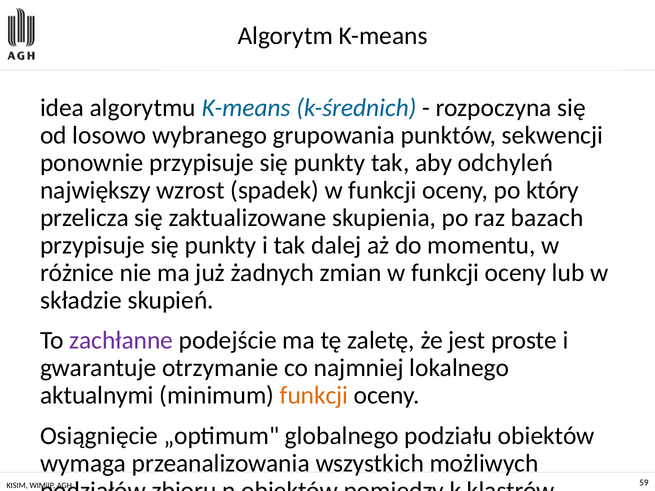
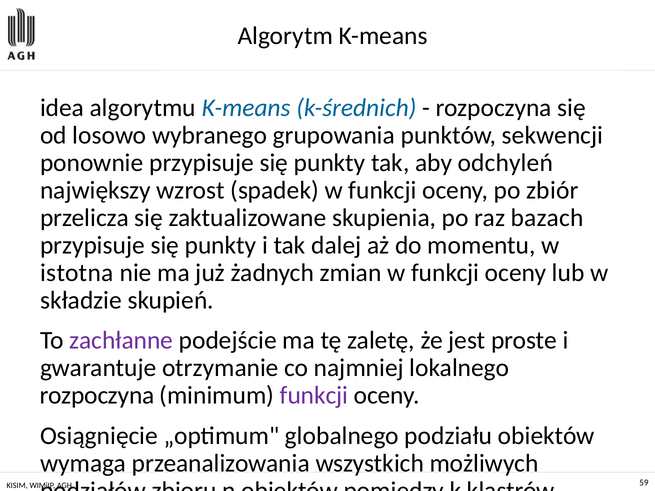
który: który -> zbiór (552, 190)
różnice: różnice -> istotna (77, 273)
aktualnymi: aktualnymi -> rozpoczyna (97, 396)
funkcji colour: orange -> purple (314, 396)
